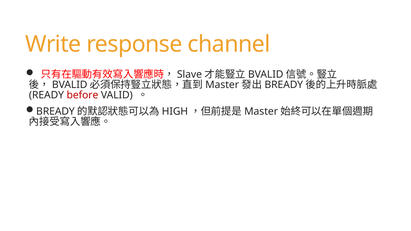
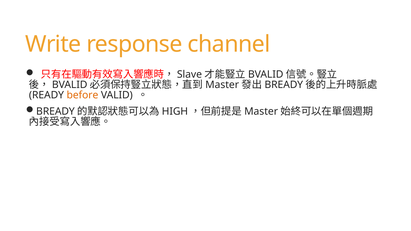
before colour: red -> orange (82, 95)
